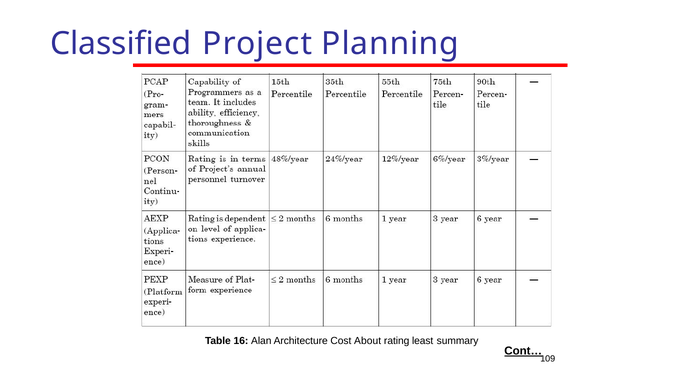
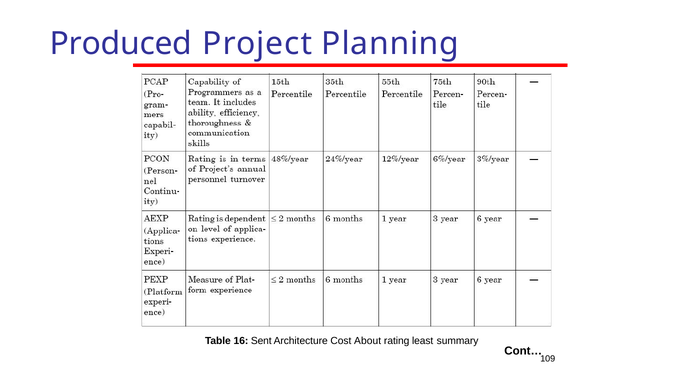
Classified: Classified -> Produced (121, 44)
Alan: Alan -> Sent (261, 341)
Cont… underline: present -> none (523, 351)
